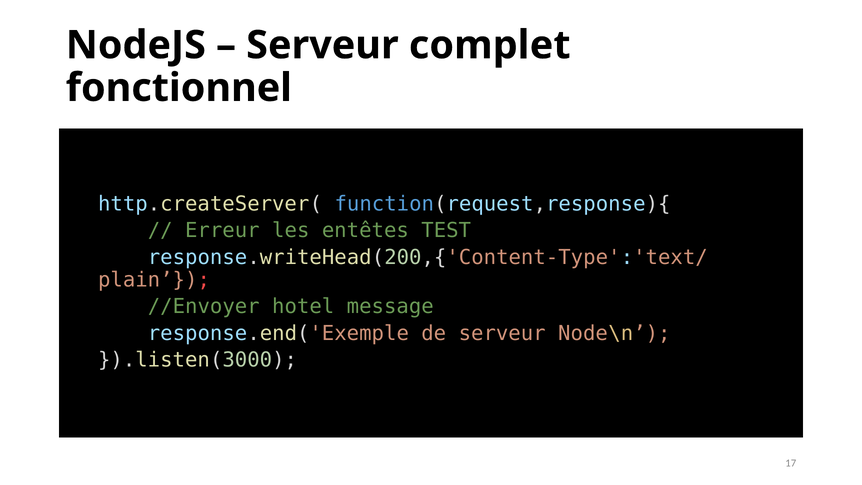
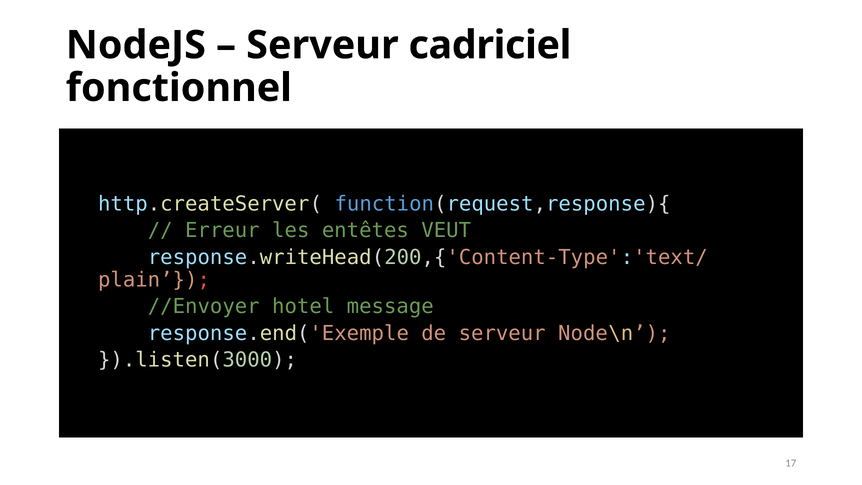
complet: complet -> cadriciel (490, 45)
TEST: TEST -> VEUT (446, 231)
